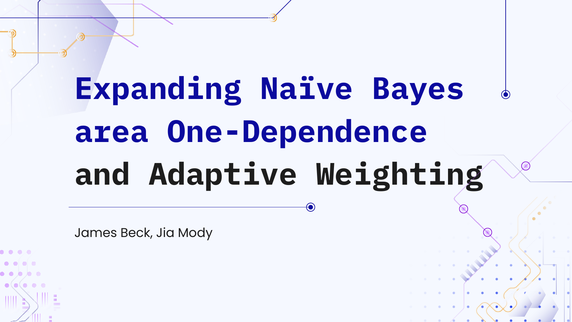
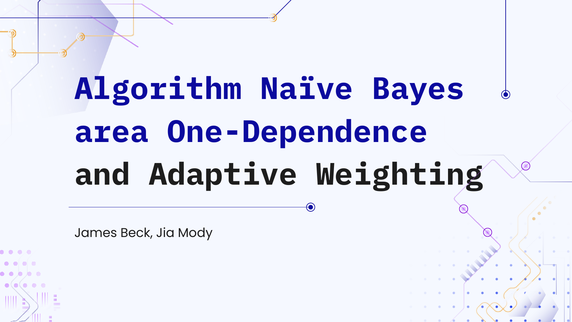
Expanding: Expanding -> Algorithm (158, 89)
